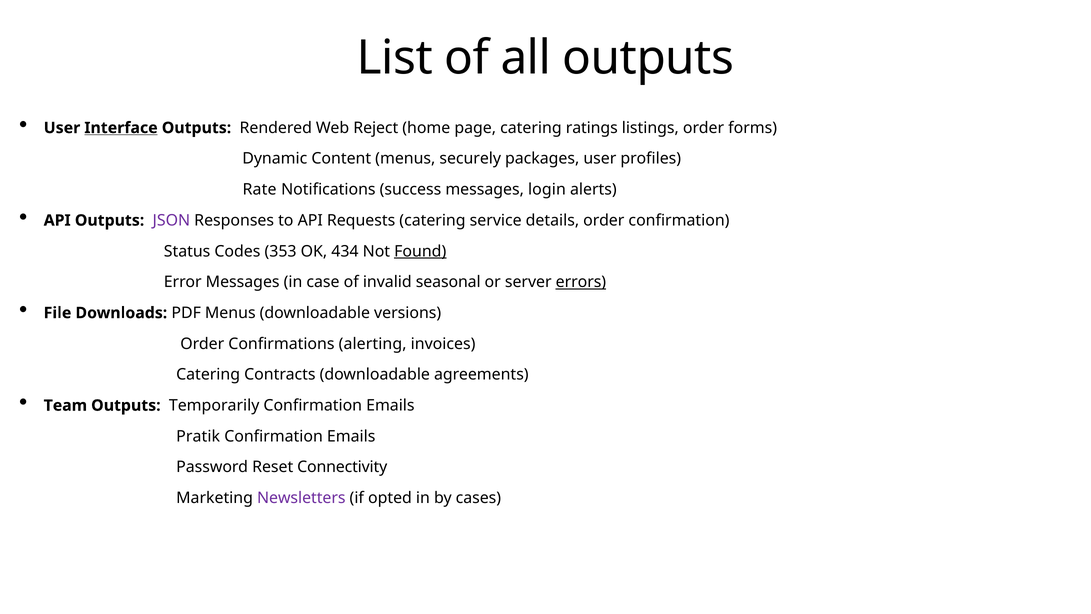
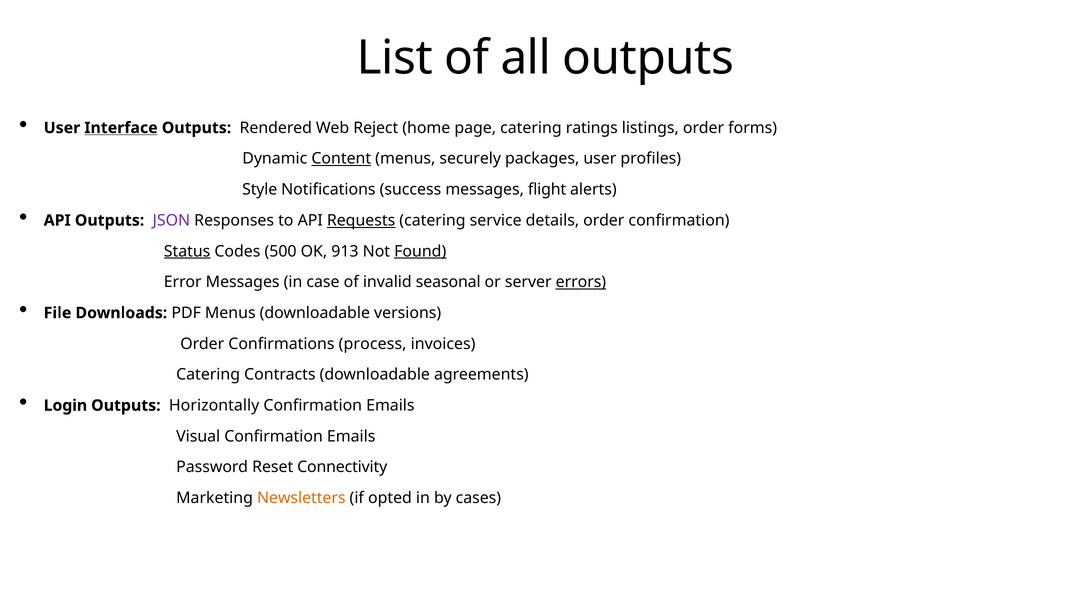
Content underline: none -> present (341, 159)
Rate: Rate -> Style (260, 189)
login: login -> flight (547, 189)
Requests underline: none -> present (361, 220)
Status underline: none -> present (187, 251)
353: 353 -> 500 (281, 251)
434: 434 -> 913 (345, 251)
alerting: alerting -> process (373, 344)
Team: Team -> Login (65, 405)
Temporarily: Temporarily -> Horizontally (214, 405)
Pratik: Pratik -> Visual (198, 436)
Newsletters colour: purple -> orange (301, 498)
